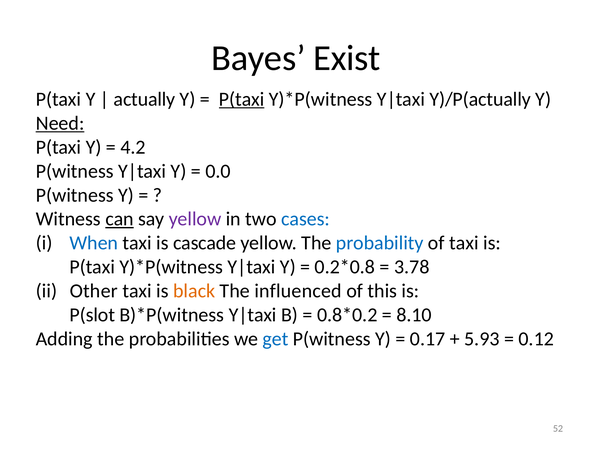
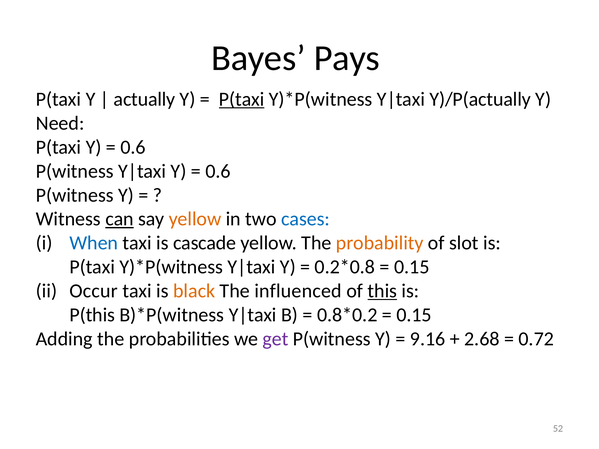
Exist: Exist -> Pays (347, 58)
Need underline: present -> none (60, 123)
4.2: 4.2 -> 0.6 (133, 147)
0.0: 0.0 -> 0.6 (218, 171)
yellow colour: purple -> orange (195, 219)
probability colour: blue -> orange (380, 243)
of taxi: taxi -> slot (464, 243)
3.78: 3.78 -> 0.15 (412, 267)
Other: Other -> Occur (94, 291)
this underline: none -> present (382, 291)
P(slot: P(slot -> P(this (92, 315)
8.10: 8.10 -> 0.15 (414, 315)
get colour: blue -> purple (276, 339)
0.17: 0.17 -> 9.16 (428, 339)
5.93: 5.93 -> 2.68 (482, 339)
0.12: 0.12 -> 0.72 (536, 339)
